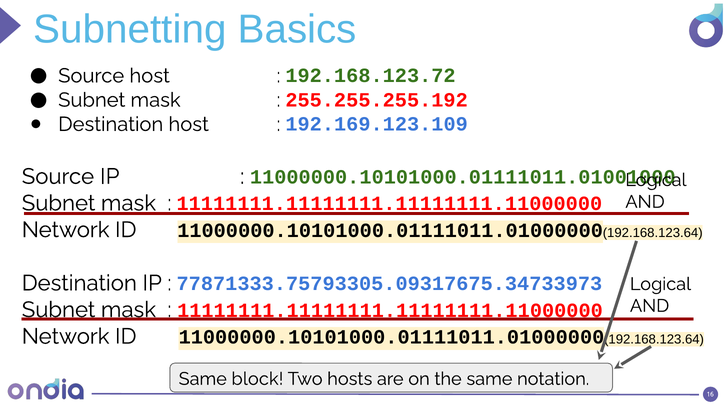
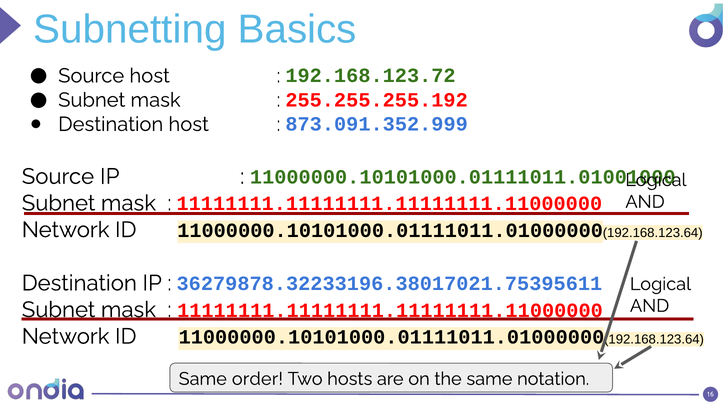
192.169.123.109: 192.169.123.109 -> 873.091.352.999 (377, 124)
77871333.75793305.09317675.34733973: 77871333.75793305.09317675.34733973 -> 36279878.32233196.38017021.75395611 (389, 284)
block: block -> order (257, 379)
